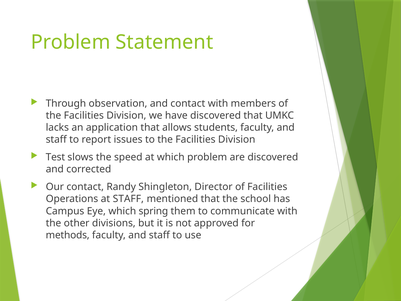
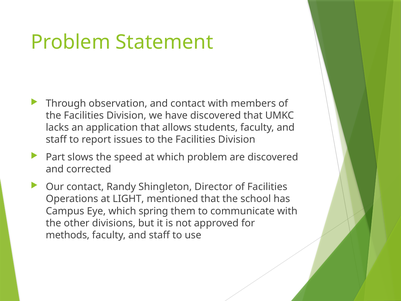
Test: Test -> Part (55, 157)
at STAFF: STAFF -> LIGHT (128, 199)
